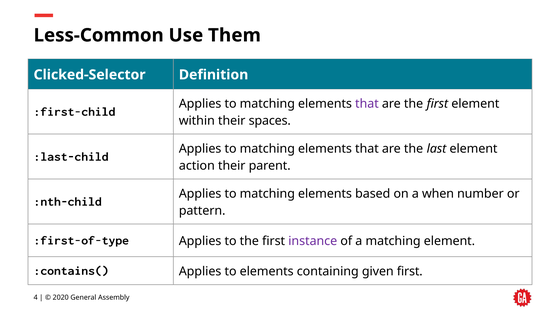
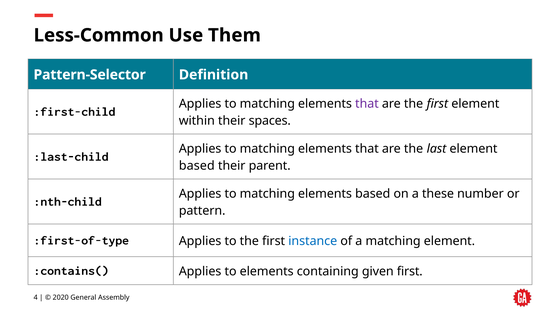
Clicked-Selector: Clicked-Selector -> Pattern-Selector (90, 75)
action: action -> based (197, 166)
when: when -> these (438, 194)
instance colour: purple -> blue (313, 241)
